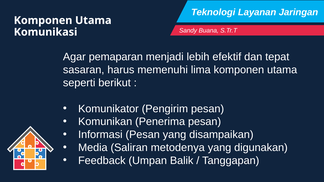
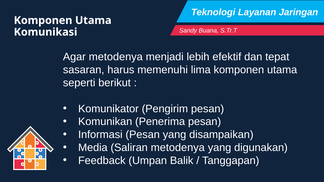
Agar pemaparan: pemaparan -> metodenya (116, 57)
